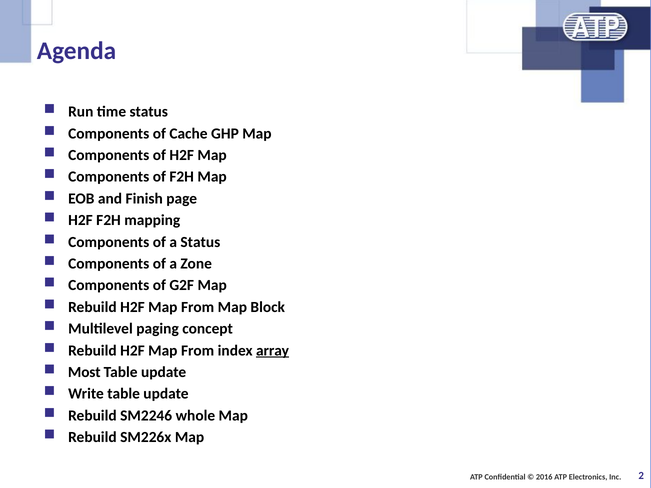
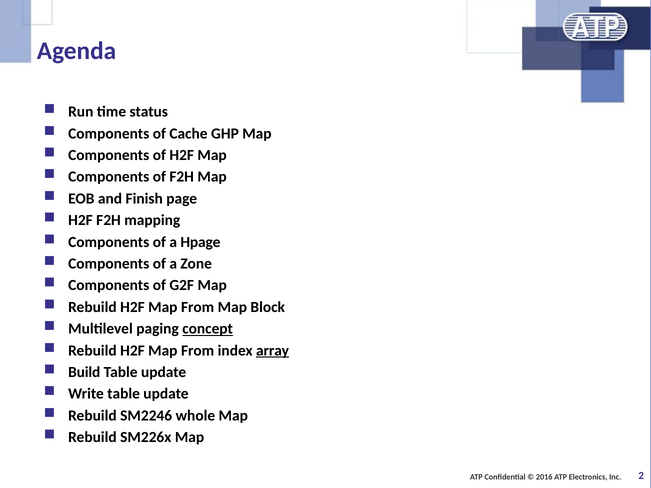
a Status: Status -> Hpage (200, 242)
concept underline: none -> present (208, 329)
Most: Most -> Build (84, 372)
